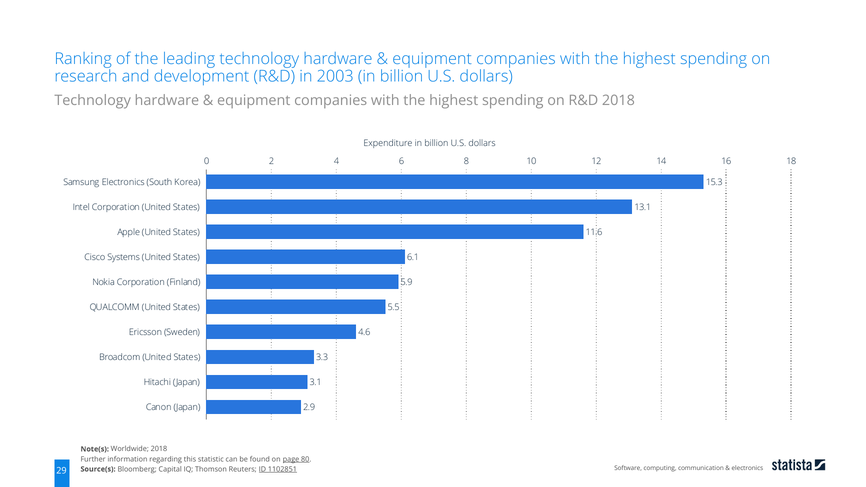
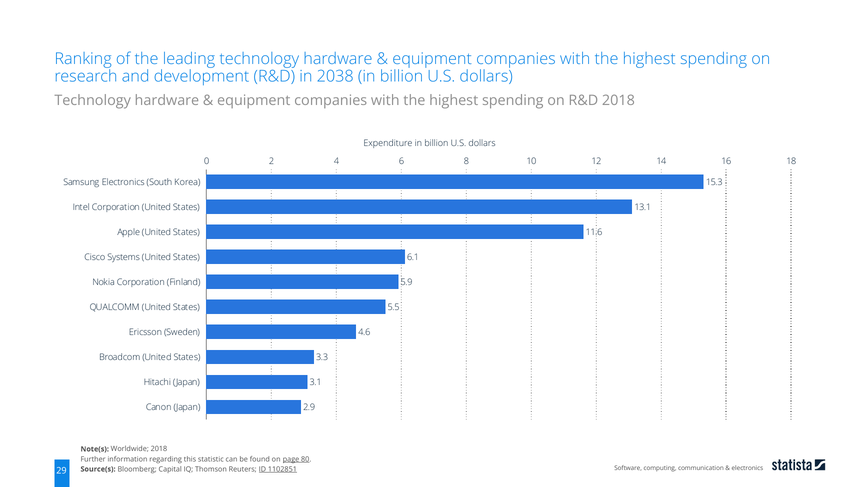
2003: 2003 -> 2038 (335, 76)
